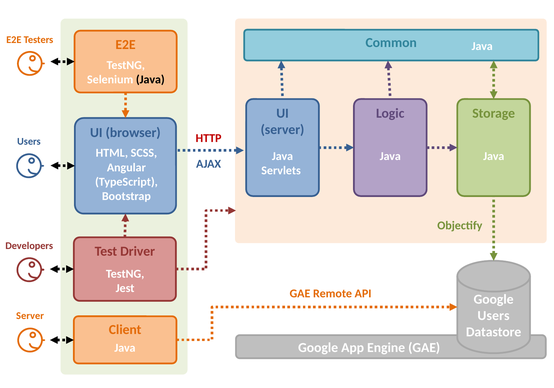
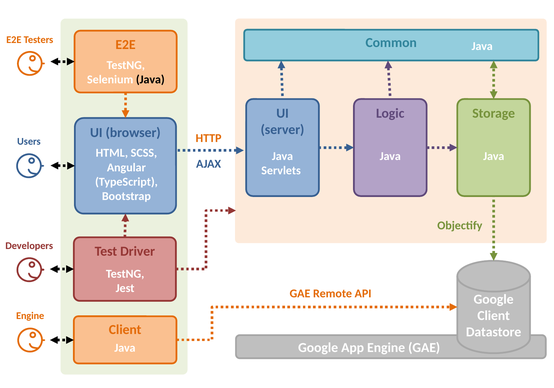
HTTP colour: red -> orange (209, 138)
Users: Users -> Client (494, 315)
Server: Server -> Engine (30, 316)
